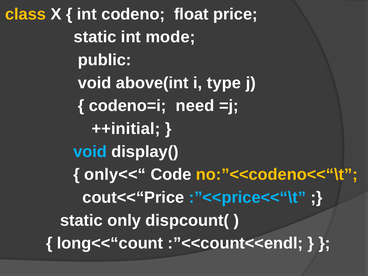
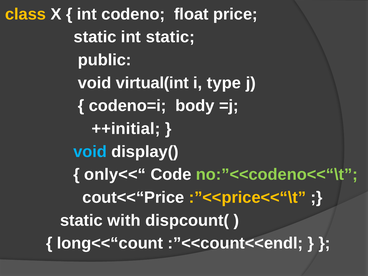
int mode: mode -> static (170, 37)
above(int: above(int -> virtual(int (152, 83)
need: need -> body (195, 106)
no:”<<codeno<<“\t colour: yellow -> light green (277, 175)
:”<<price<<“\t colour: light blue -> yellow (247, 197)
only: only -> with (124, 220)
